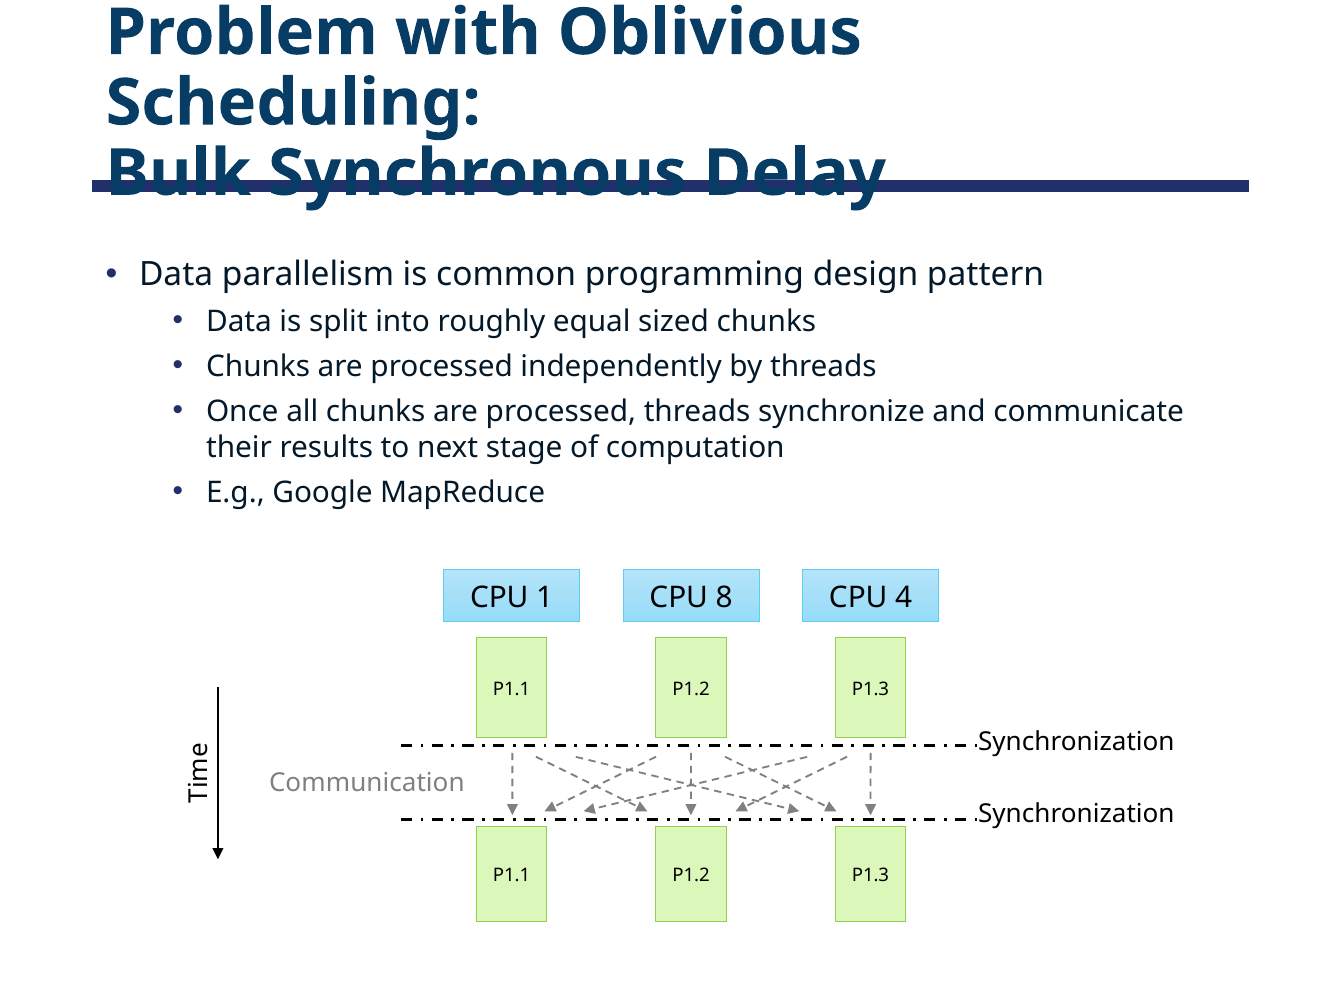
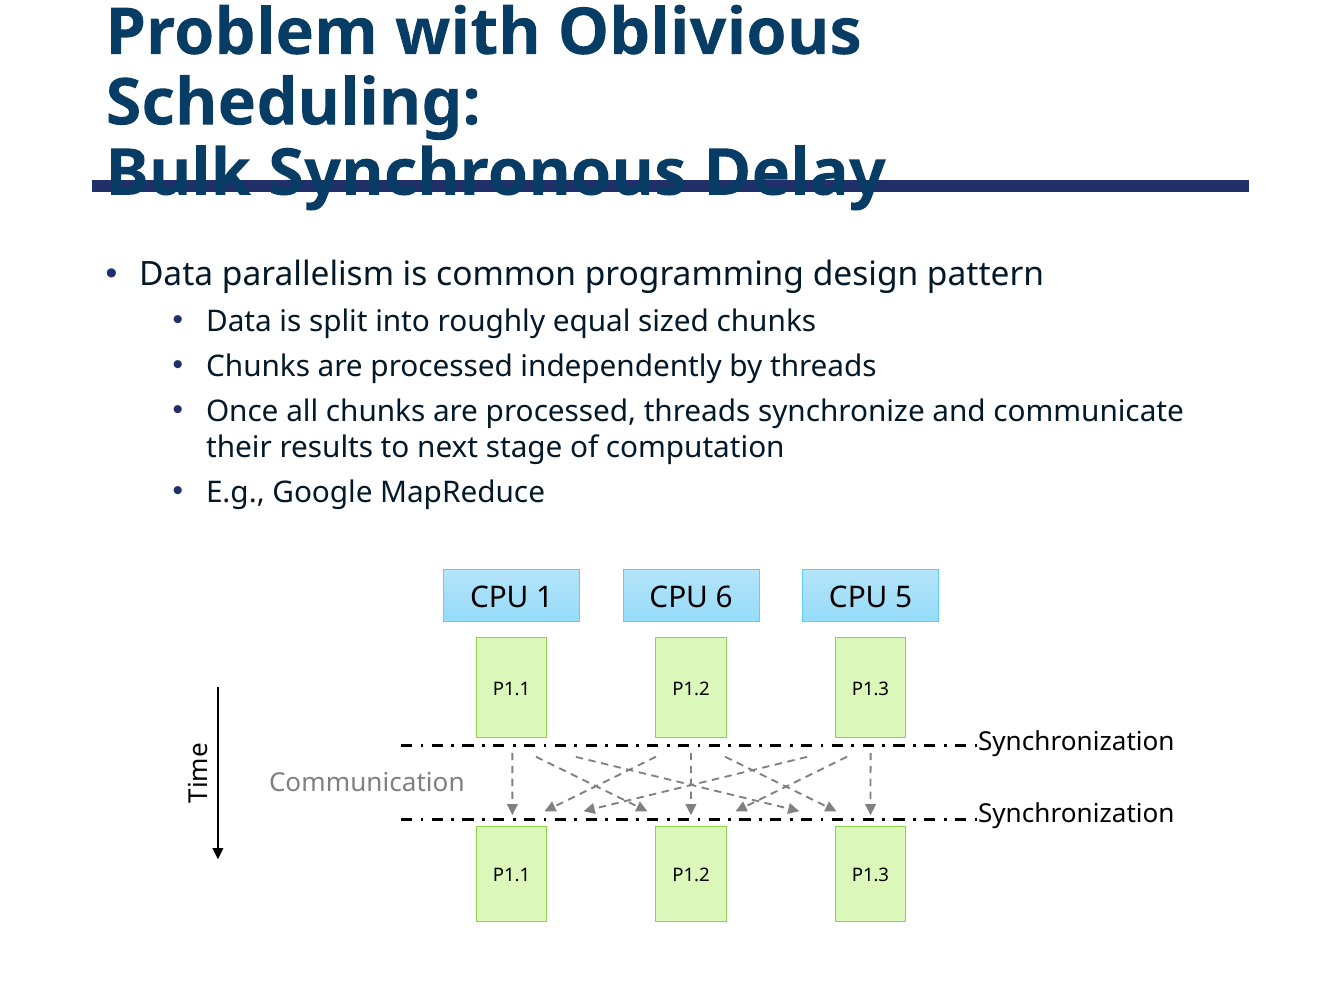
8: 8 -> 6 (724, 598)
4: 4 -> 5 (904, 598)
